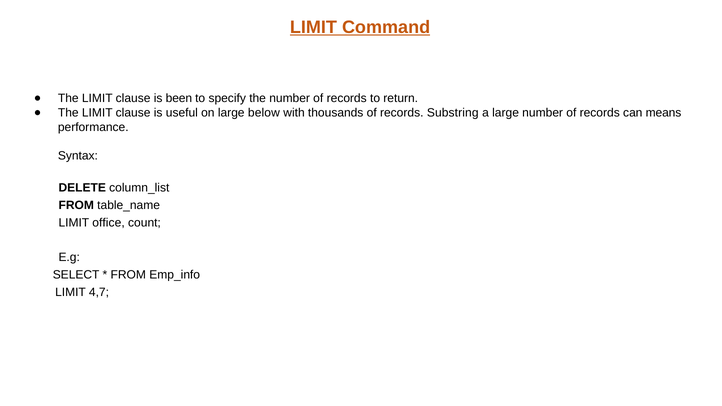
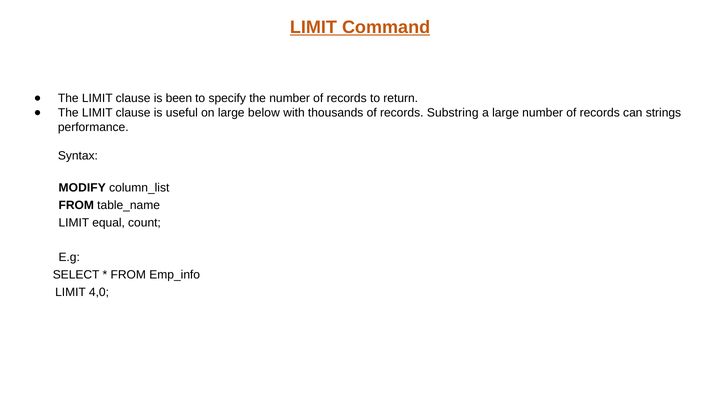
means: means -> strings (663, 113)
DELETE: DELETE -> MODIFY (82, 188)
office: office -> equal (109, 223)
4,7: 4,7 -> 4,0 (99, 292)
